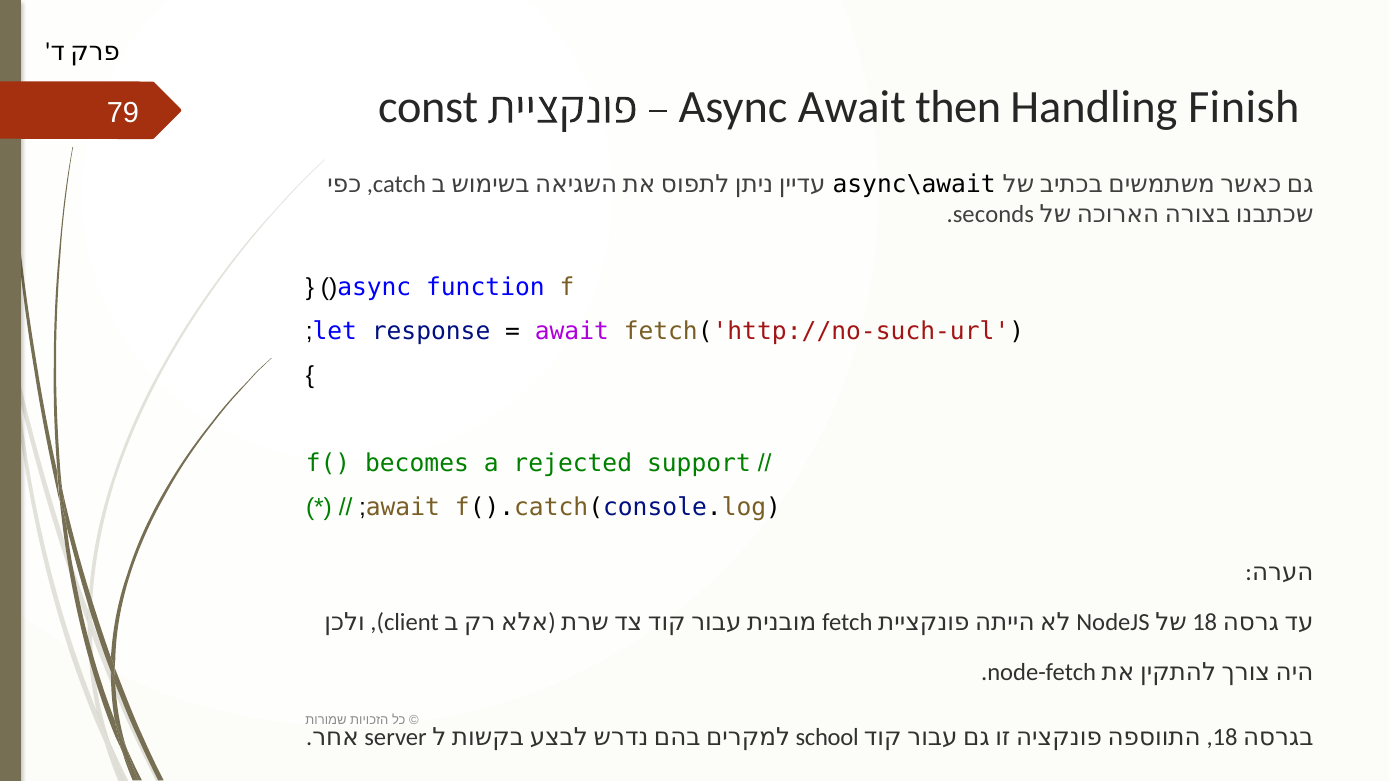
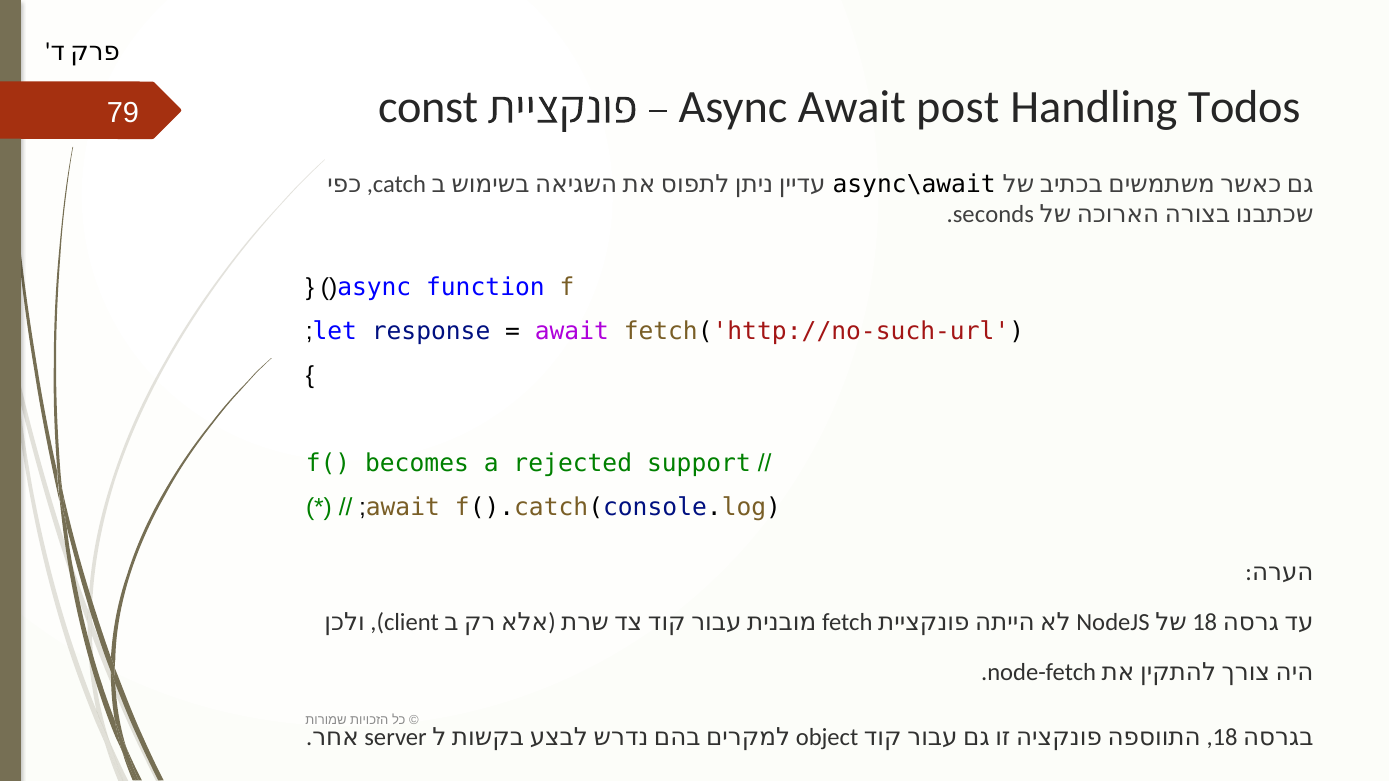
then: then -> post (958, 107)
Finish: Finish -> Todos (1244, 107)
school: school -> object (827, 738)
